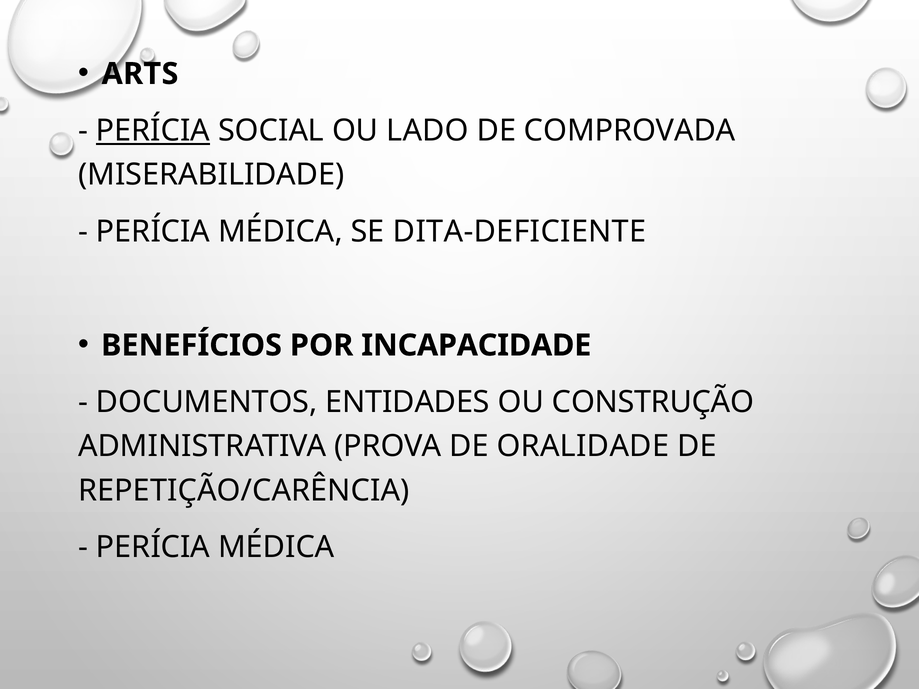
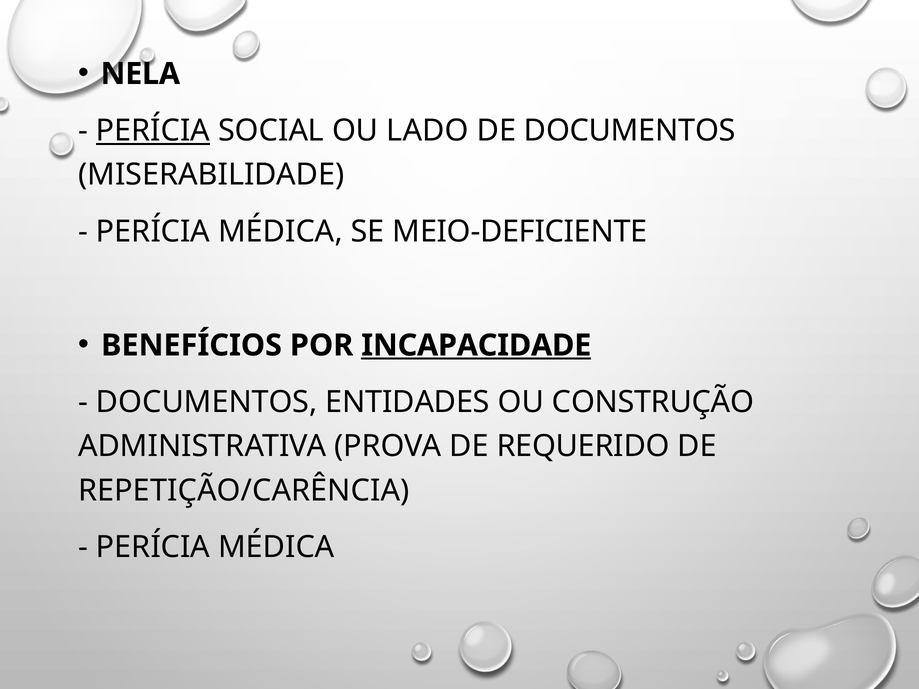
ARTS: ARTS -> NELA (140, 74)
DE COMPROVADA: COMPROVADA -> DOCUMENTOS (630, 131)
DITA-DEFICIENTE: DITA-DEFICIENTE -> MEIO-DEFICIENTE (520, 232)
INCAPACIDADE underline: none -> present (476, 346)
ORALIDADE: ORALIDADE -> REQUERIDO (583, 446)
